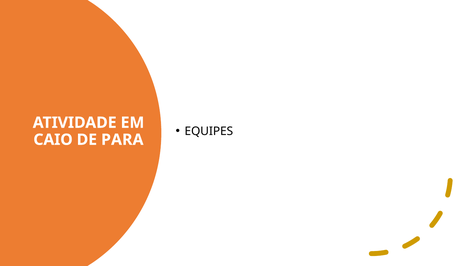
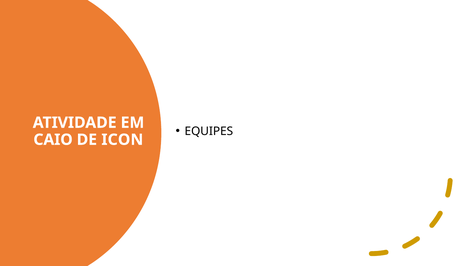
PARA: PARA -> ICON (122, 139)
